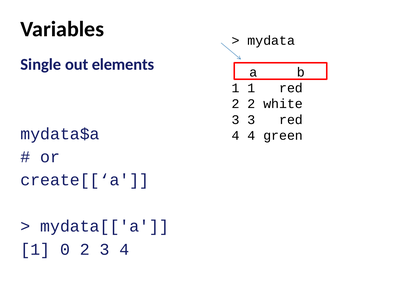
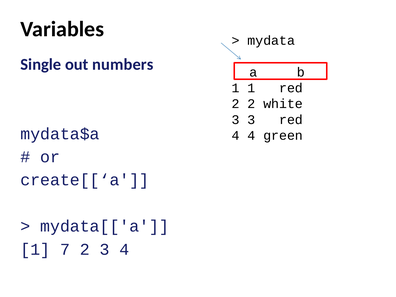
elements: elements -> numbers (123, 65)
0: 0 -> 7 (65, 249)
